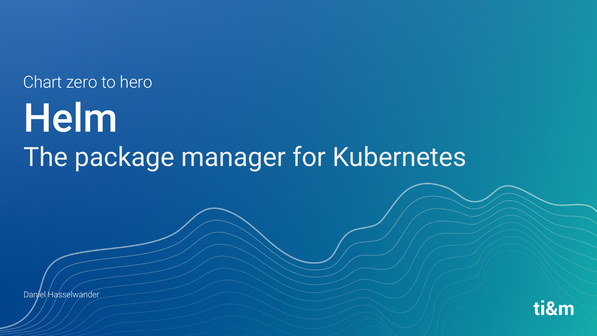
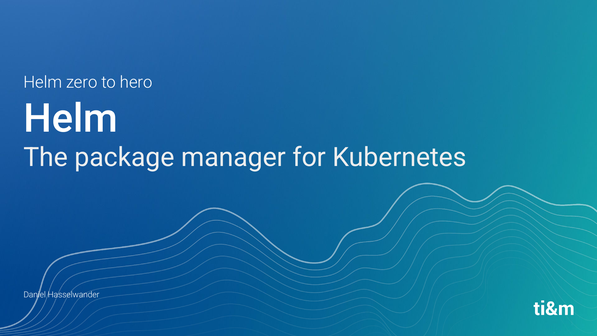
Chart: Chart -> Helm (43, 82)
